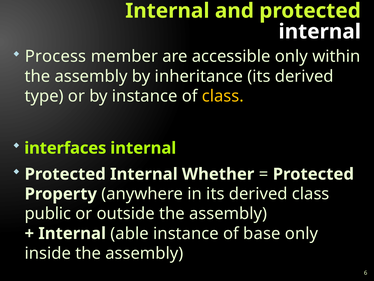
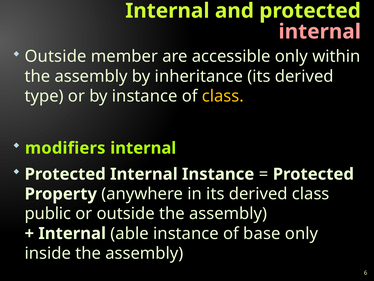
internal colour: white -> pink (320, 32)
Process: Process -> Outside (56, 56)
interfaces: interfaces -> modifiers (65, 148)
Internal Whether: Whether -> Instance (218, 174)
